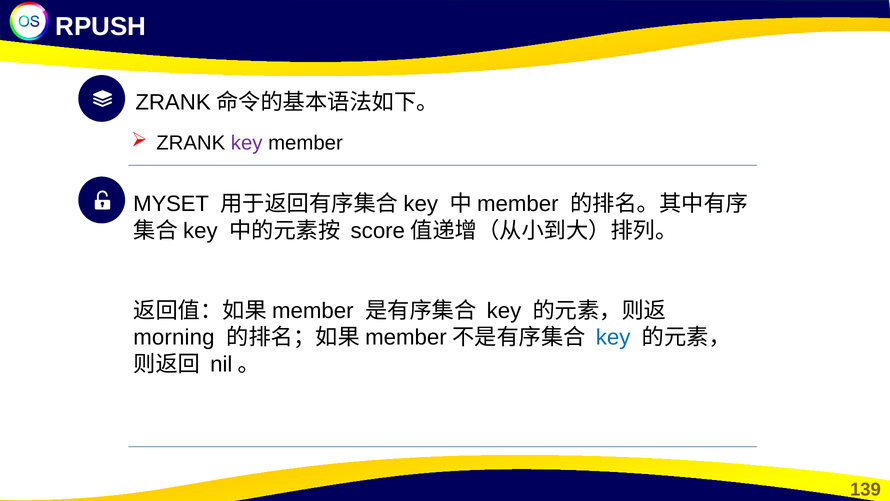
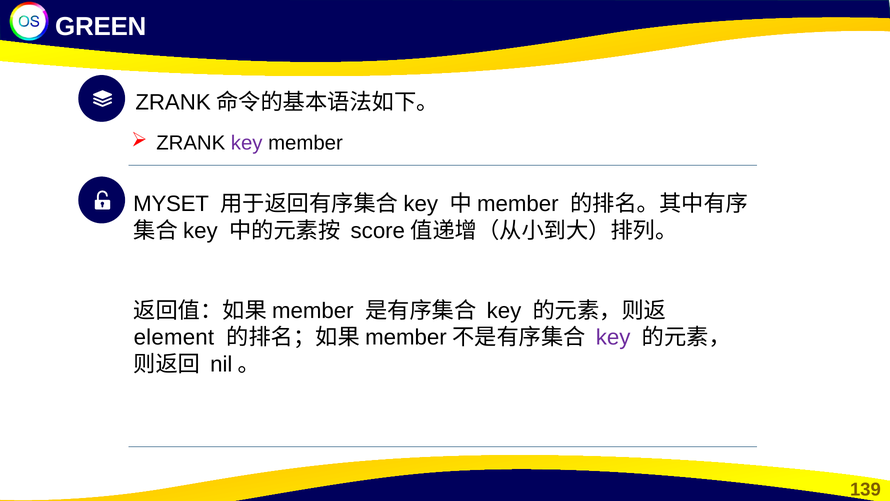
RPUSH: RPUSH -> GREEN (101, 26)
morning: morning -> element (174, 337)
key colour: blue -> purple (613, 337)
